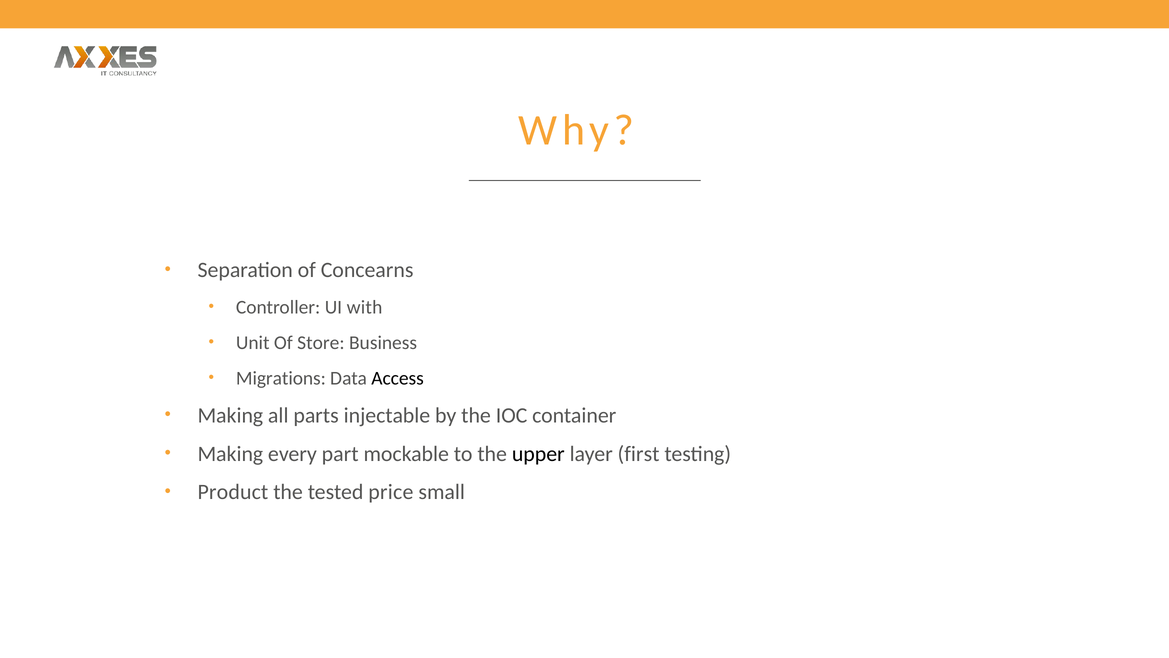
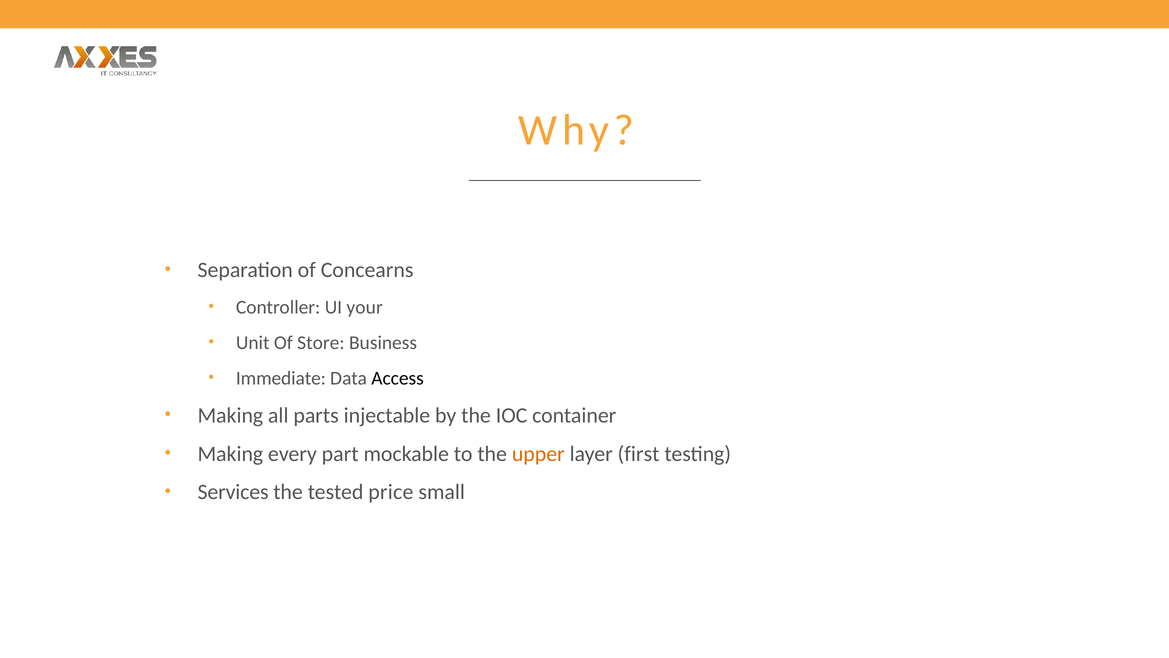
with: with -> your (365, 307)
Migrations: Migrations -> Immediate (281, 378)
upper colour: black -> orange (538, 454)
Product: Product -> Services (233, 492)
